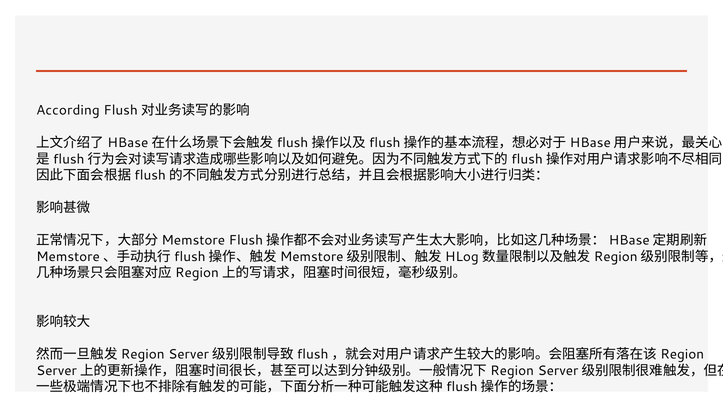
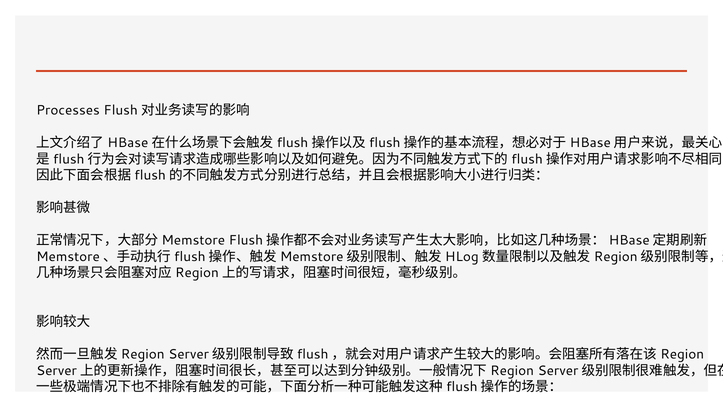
According: According -> Processes (68, 110)
